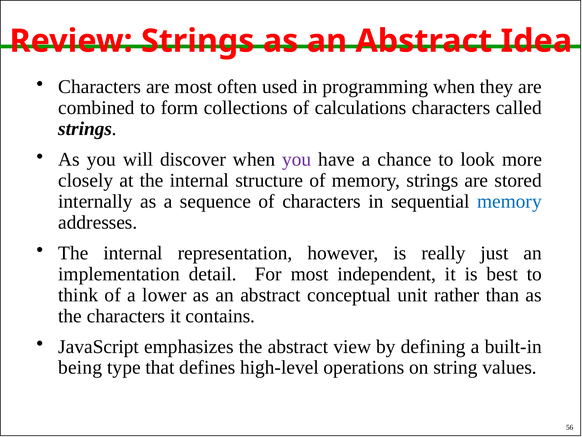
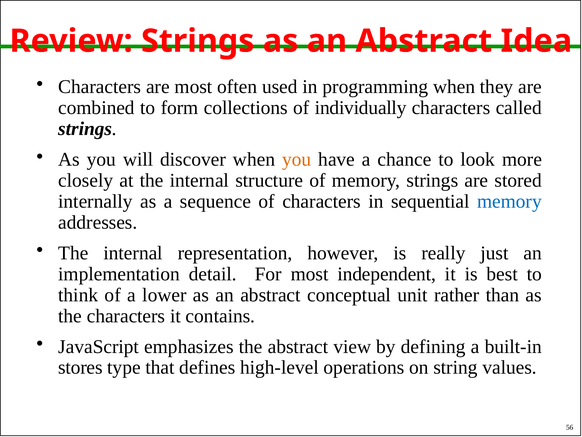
calculations: calculations -> individually (361, 108)
you colour: purple -> orange (297, 159)
being: being -> stores (80, 367)
